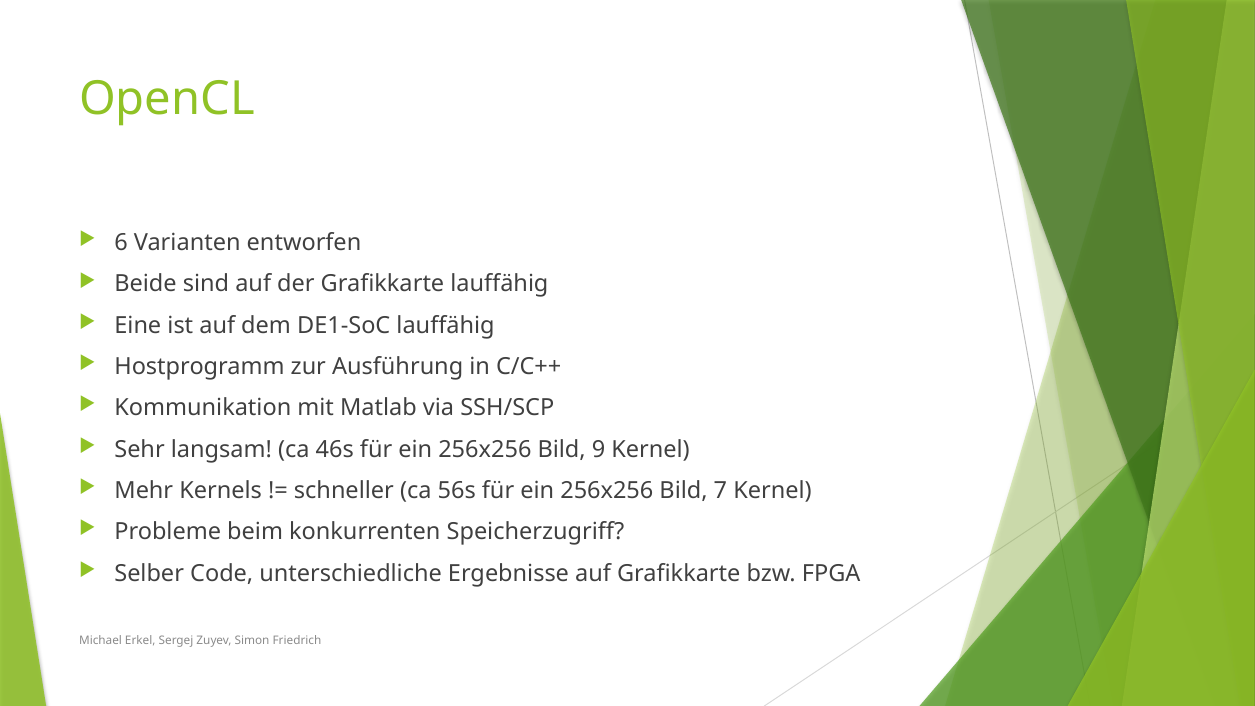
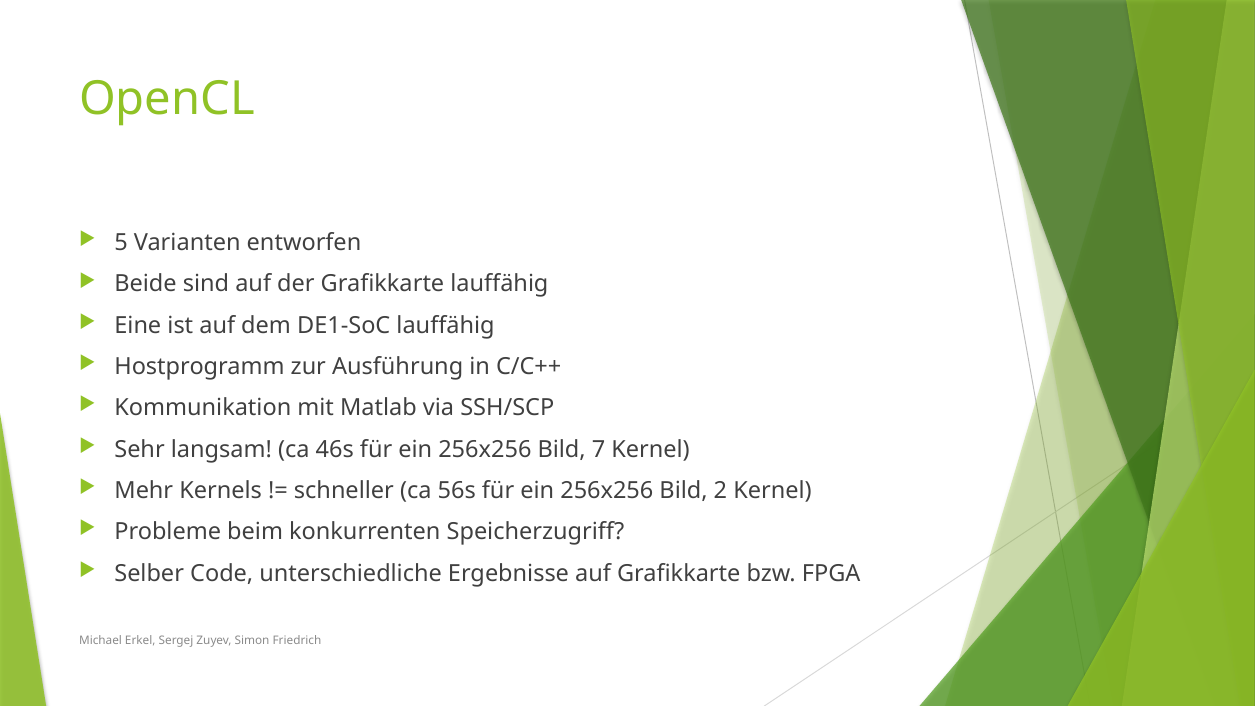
6: 6 -> 5 (121, 243)
9: 9 -> 7 (599, 449)
7: 7 -> 2 (720, 491)
